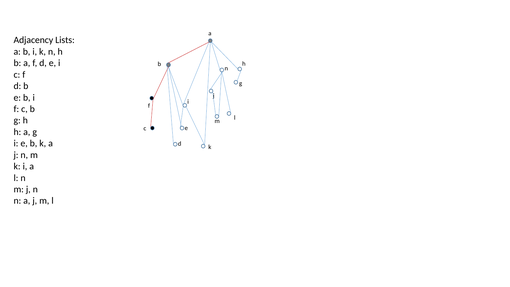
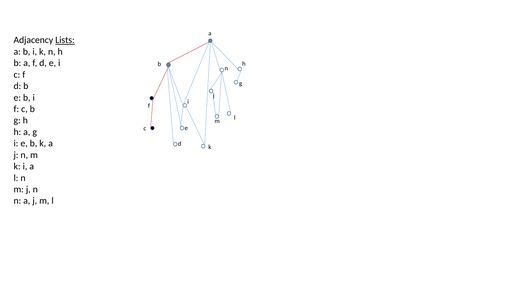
Lists underline: none -> present (65, 40)
